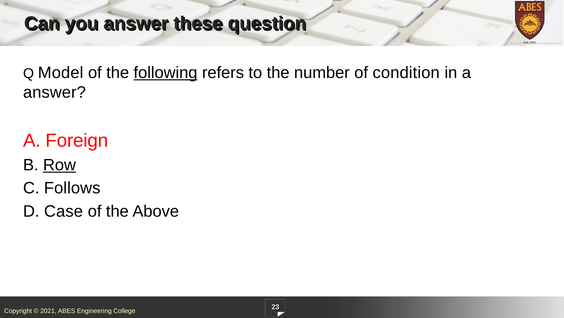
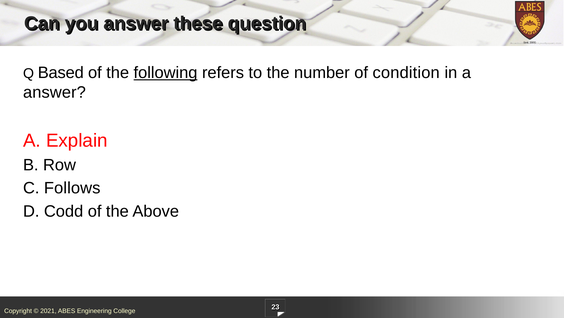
Model: Model -> Based (61, 72)
Foreign: Foreign -> Explain (77, 140)
Row underline: present -> none (59, 165)
Case: Case -> Codd (64, 211)
